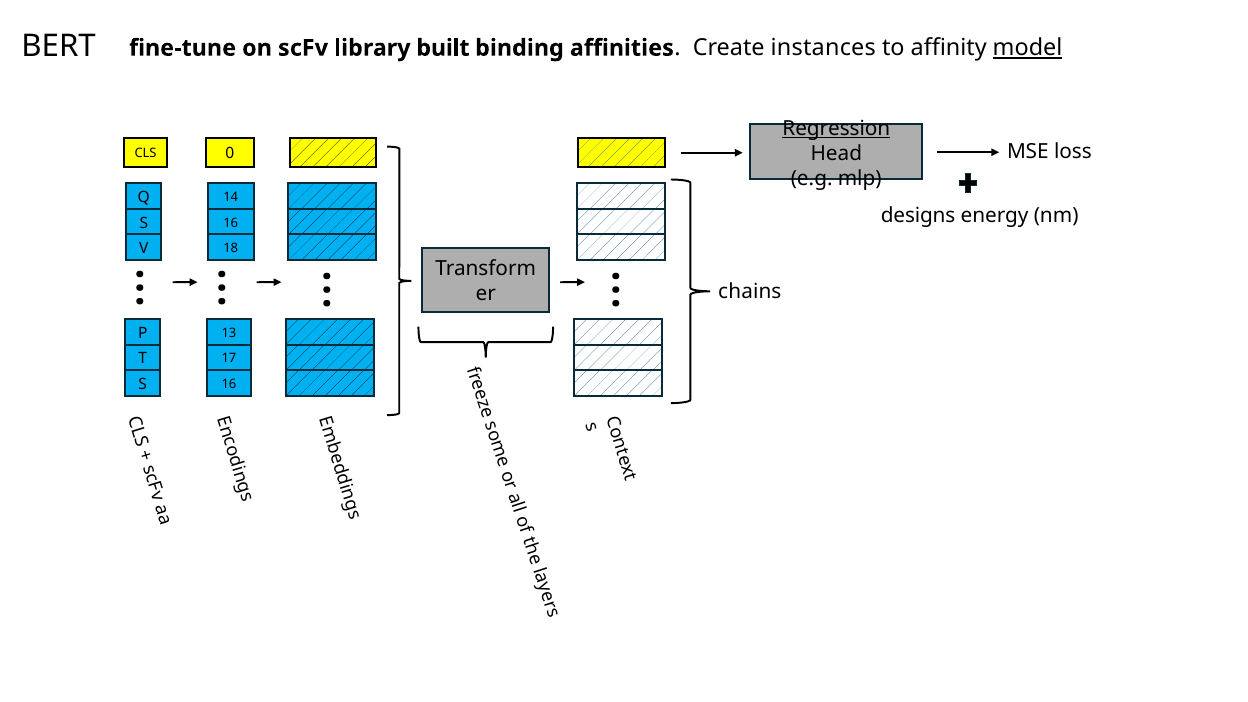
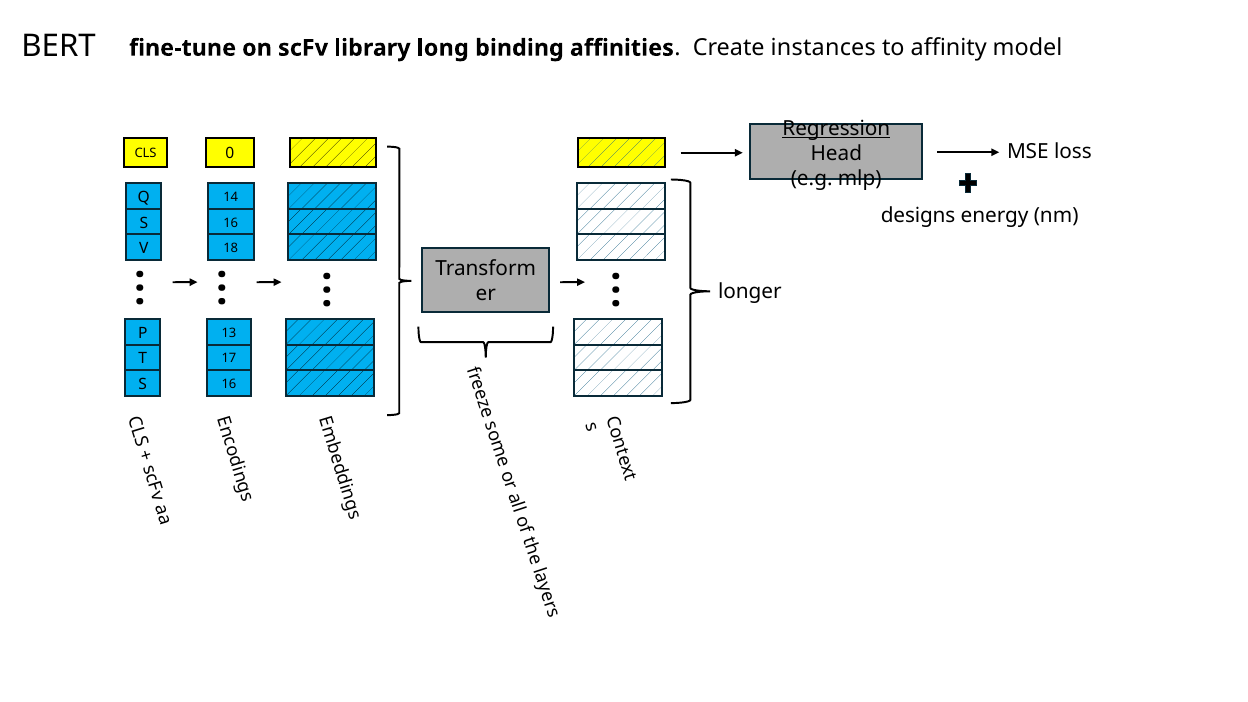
built: built -> long (443, 48)
model underline: present -> none (1028, 48)
chains: chains -> longer (750, 292)
